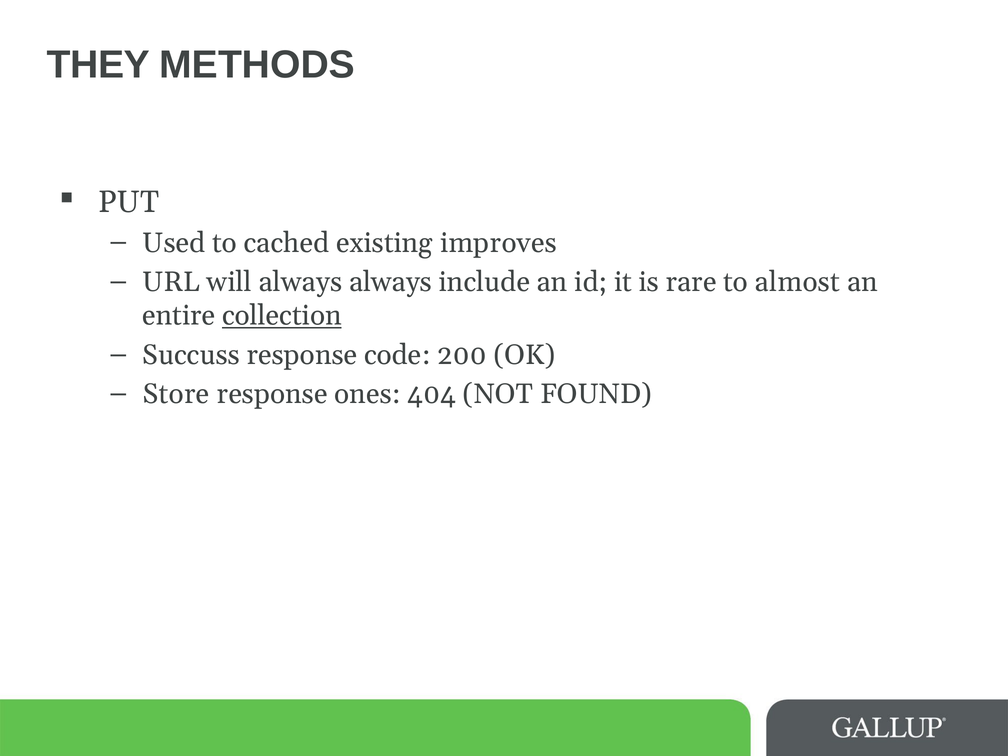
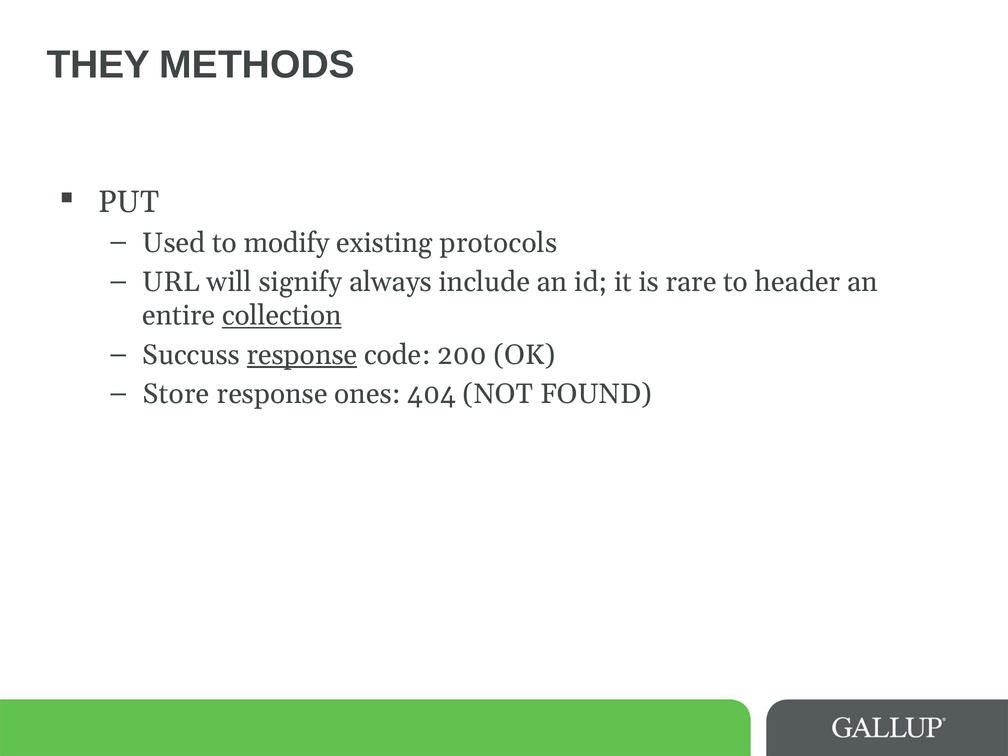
cached: cached -> modify (287, 243)
improves: improves -> protocols (499, 243)
will always: always -> signify (300, 282)
almost: almost -> header (798, 282)
response underline: none -> present (302, 355)
